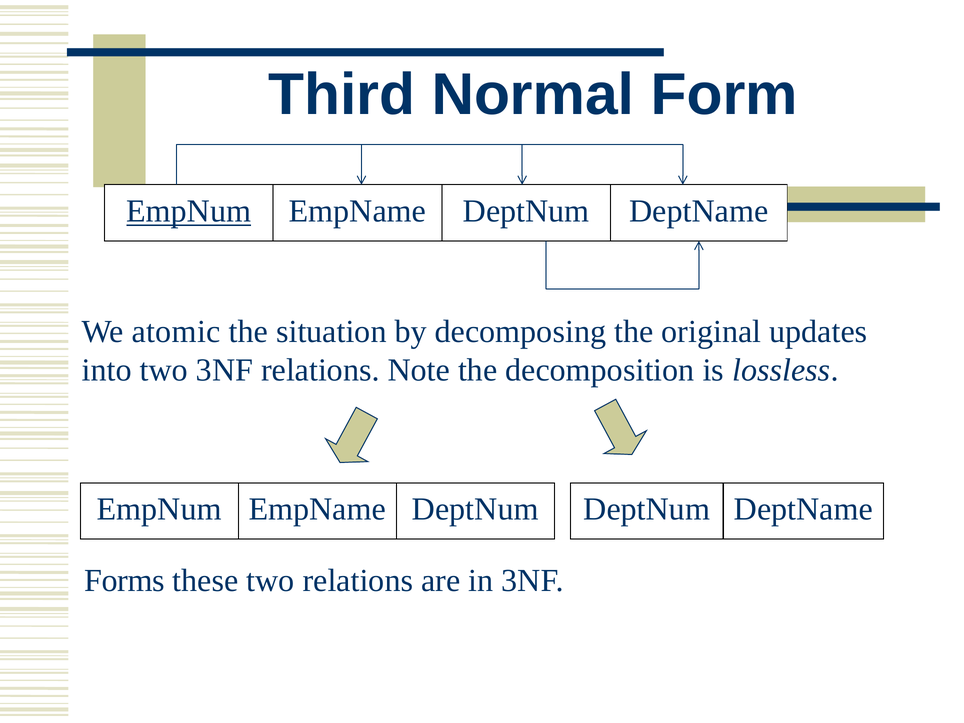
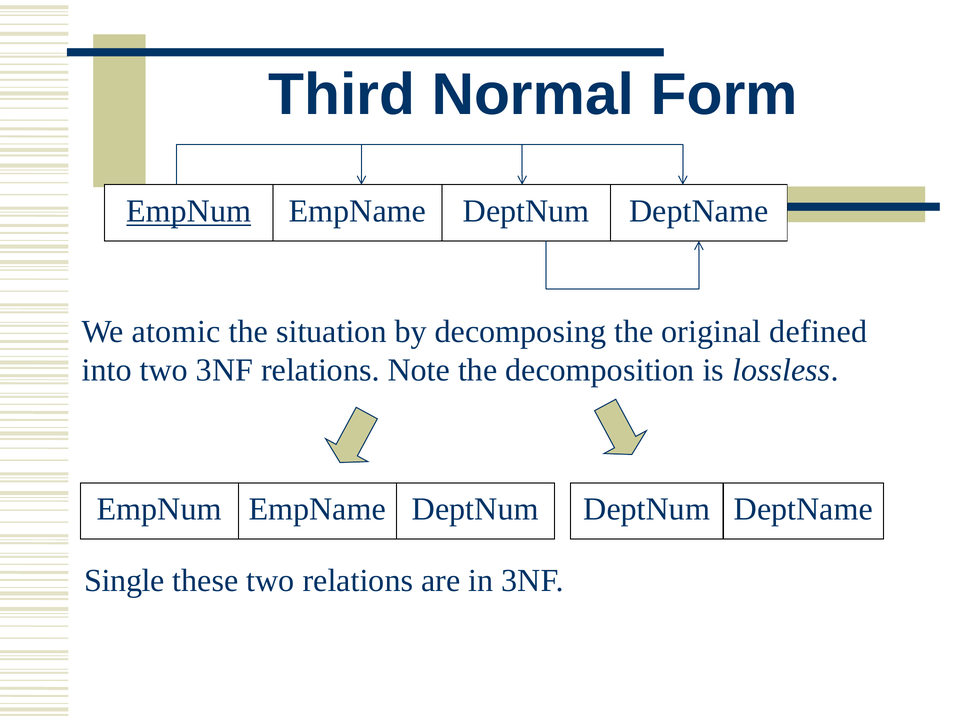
updates: updates -> defined (818, 331)
Forms: Forms -> Single (124, 581)
